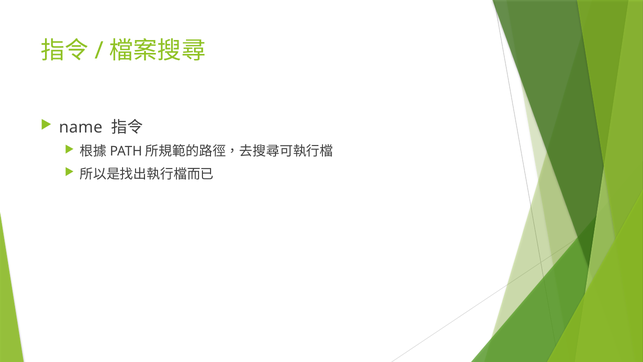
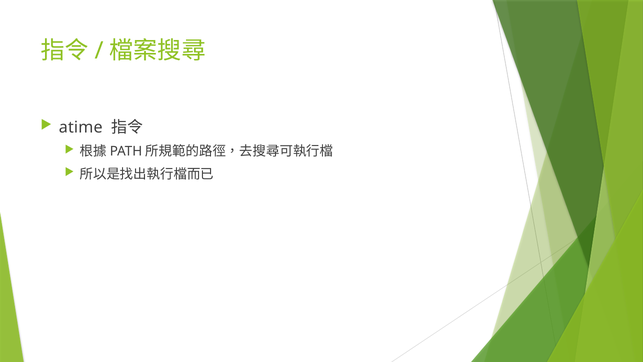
name: name -> atime (81, 127)
